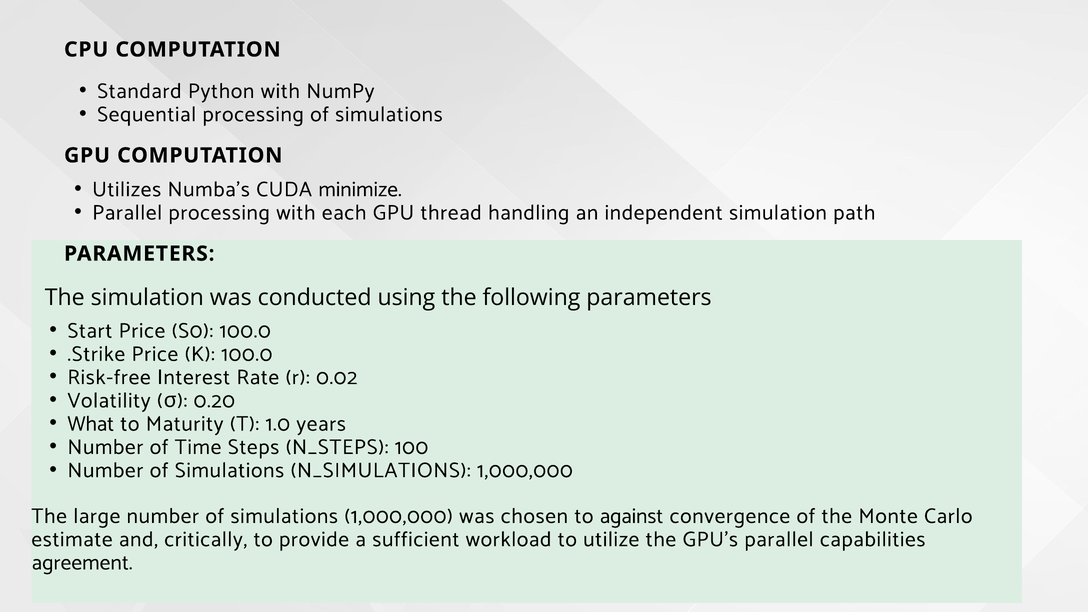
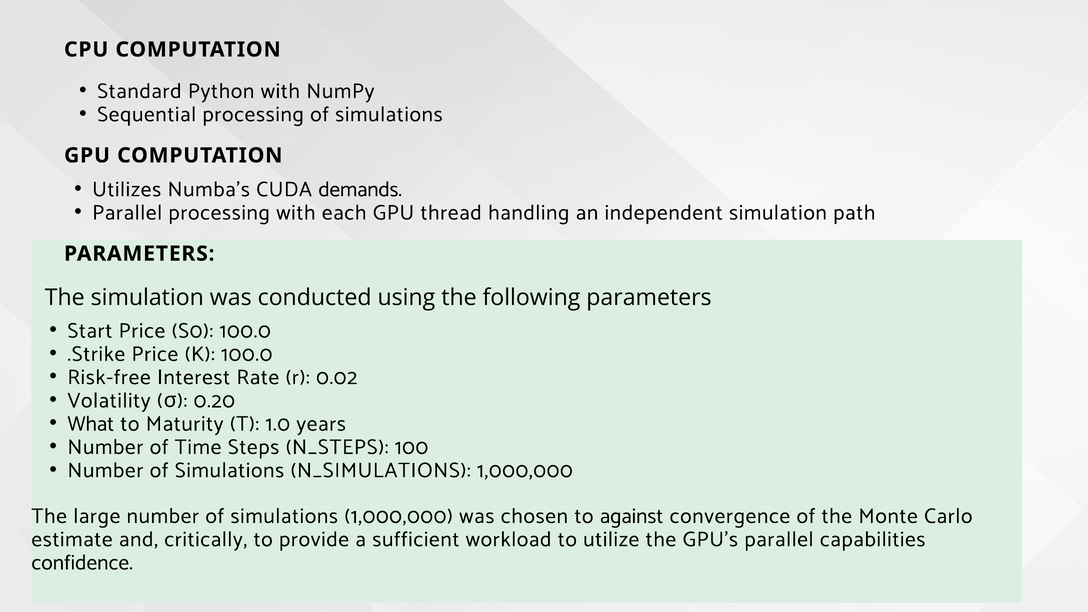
minimize: minimize -> demands (360, 189)
agreement: agreement -> confidence (82, 562)
